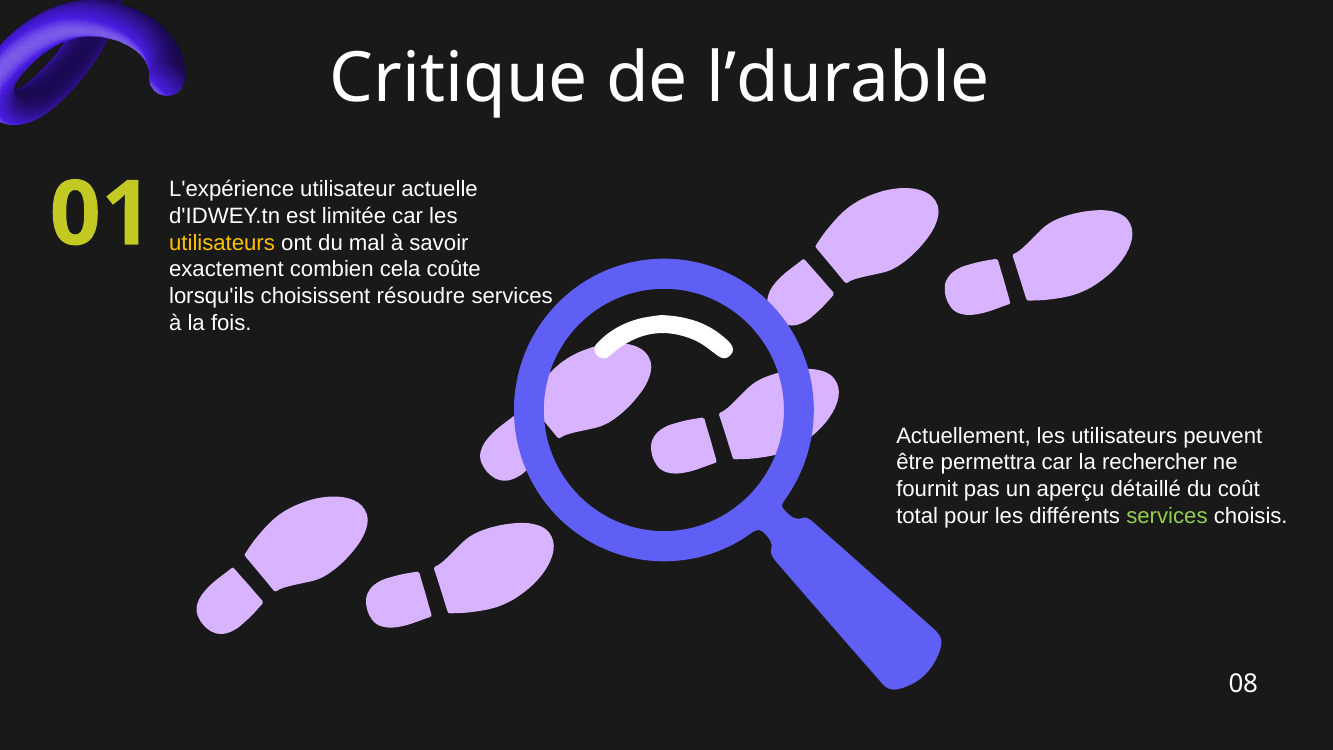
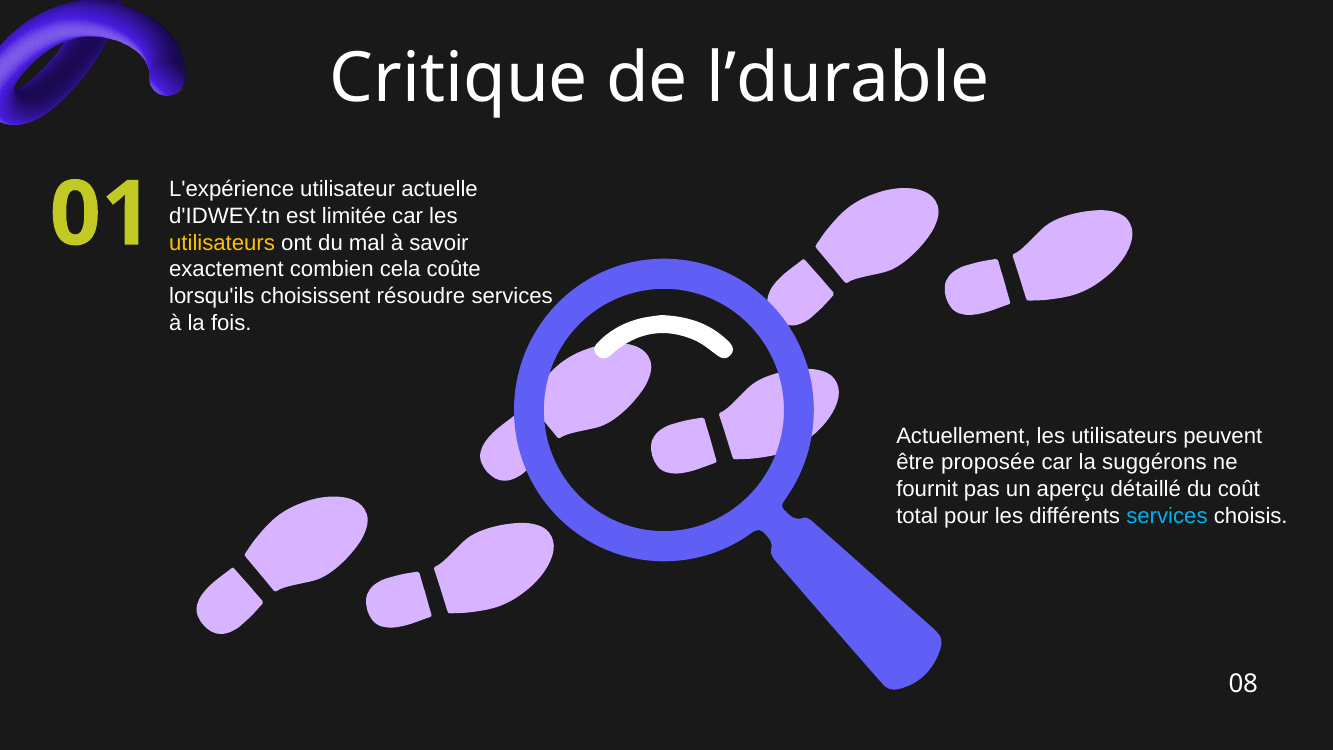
permettra: permettra -> proposée (988, 462)
rechercher: rechercher -> suggérons (1154, 462)
services colour: light green -> light blue (1167, 516)
